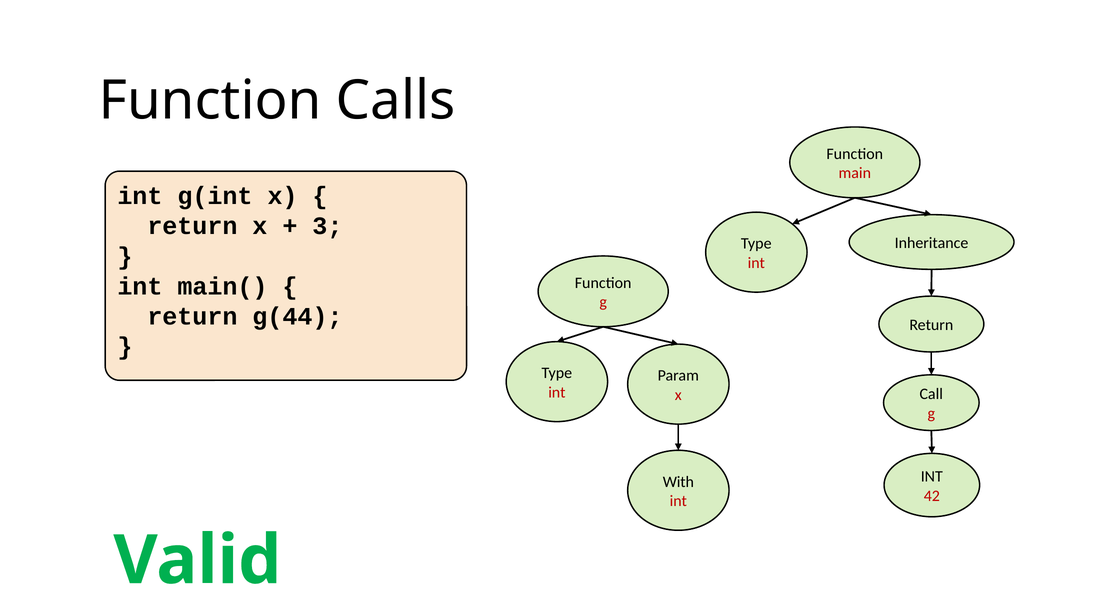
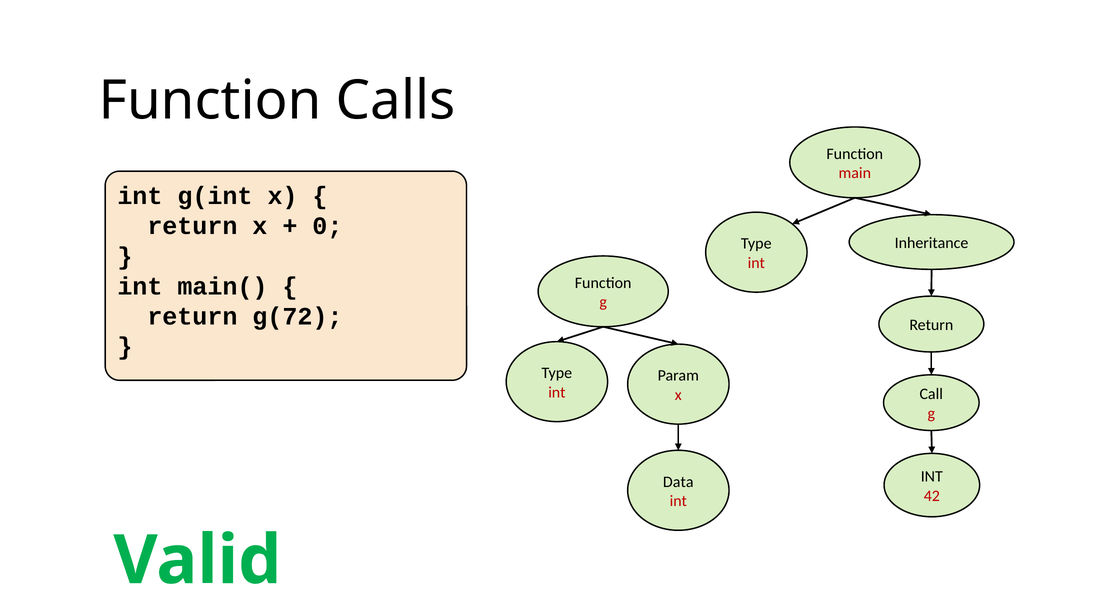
3: 3 -> 0 (327, 226)
g(44: g(44 -> g(72 (297, 317)
With: With -> Data (678, 482)
